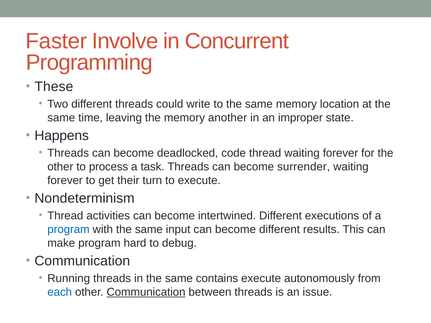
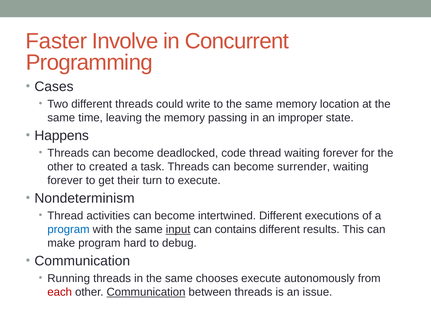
These: These -> Cases (54, 87)
another: another -> passing (228, 118)
process: process -> created (108, 167)
input underline: none -> present (178, 229)
become: become -> contains (236, 229)
contains: contains -> chooses (217, 279)
each colour: blue -> red (60, 292)
